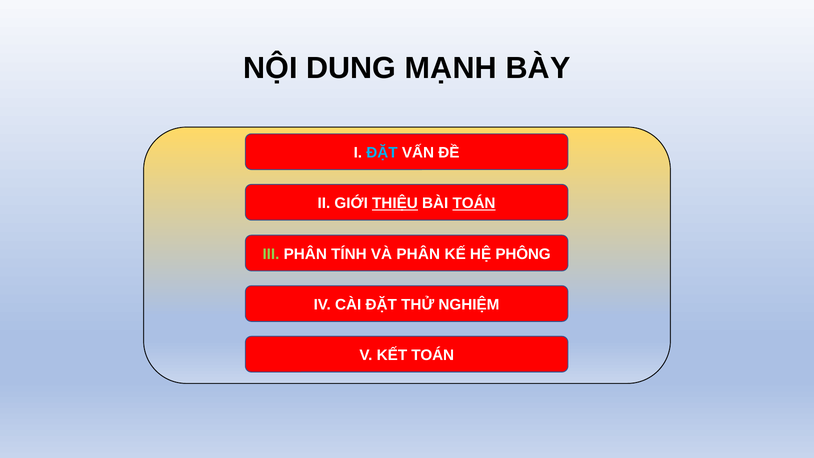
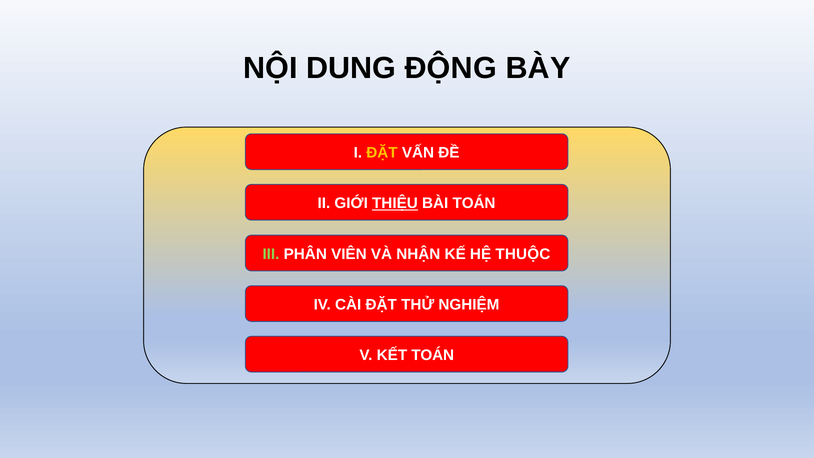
MẠNH: MẠNH -> ĐỘNG (451, 68)
ĐẶT colour: light blue -> yellow (382, 153)
TOÁN underline: present -> none (474, 203)
TÍNH: TÍNH -> VIÊN (349, 254)
VÀ PHÂN: PHÂN -> NHẬN (418, 254)
PHÔNG: PHÔNG -> THUỘC (523, 254)
